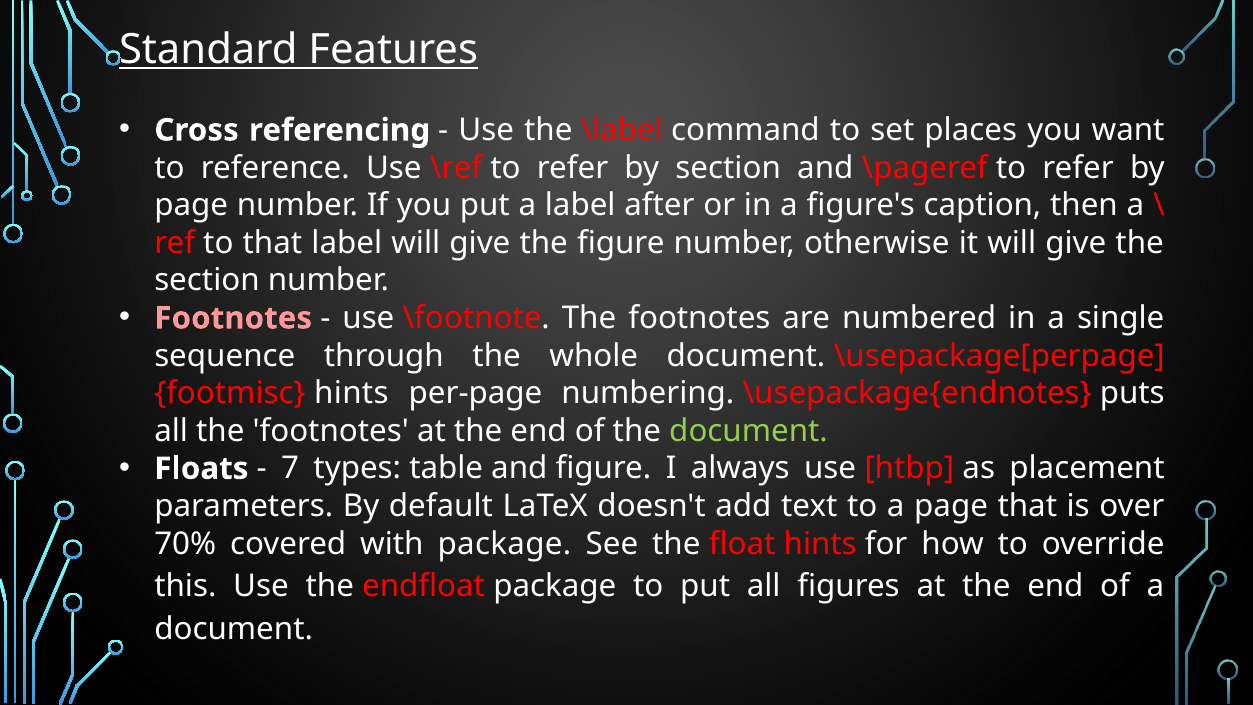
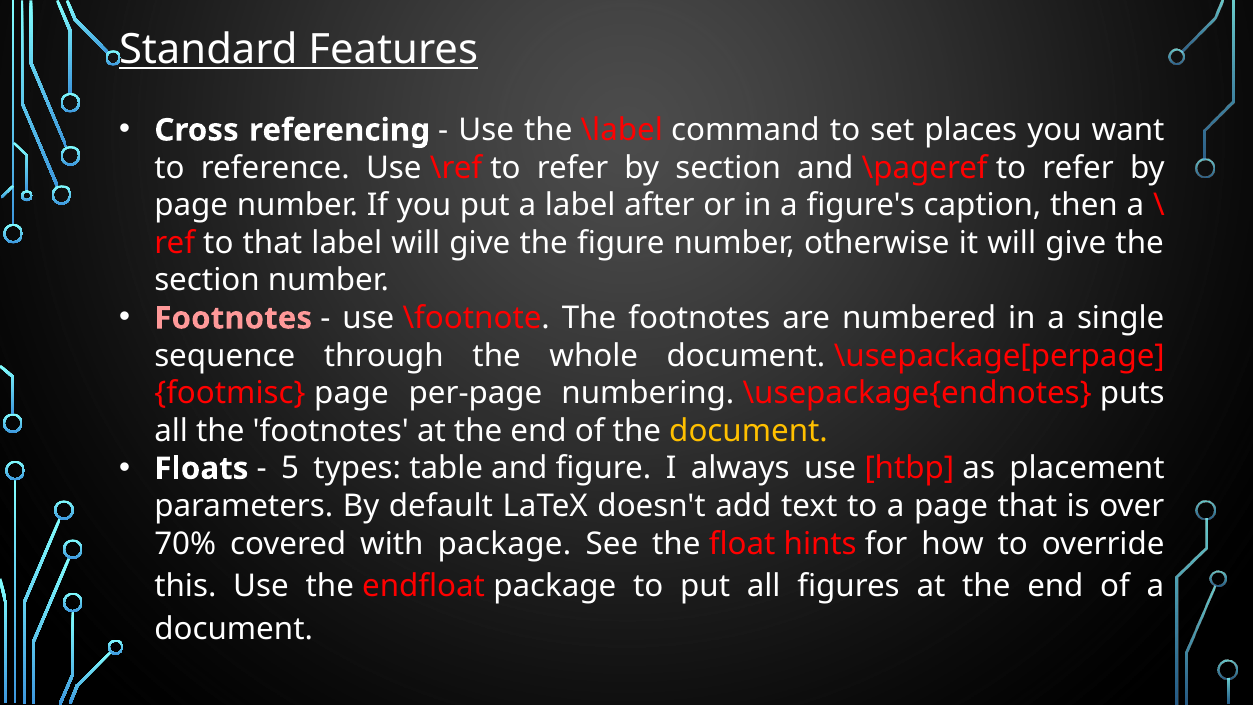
hints: hints -> page (351, 393)
document colour: light green -> yellow (749, 431)
7: 7 -> 5 (290, 468)
